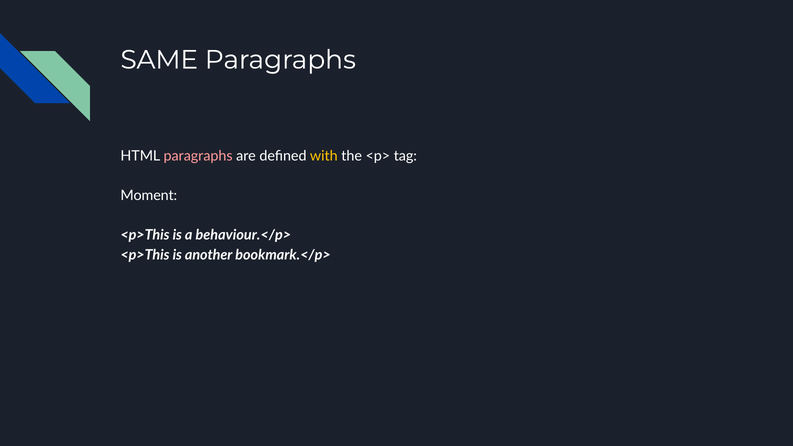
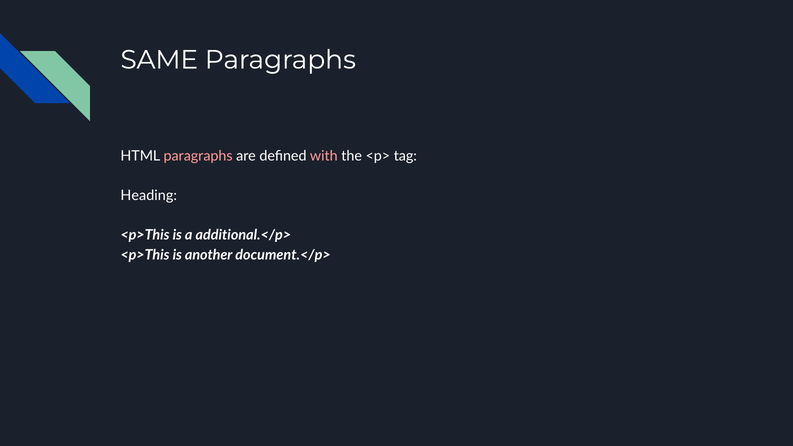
with colour: yellow -> pink (324, 156)
Moment: Moment -> Heading (149, 196)
behaviour.</p>: behaviour.</p> -> additional.</p> (243, 235)
bookmark.</p>: bookmark.</p> -> document.</p> (283, 255)
